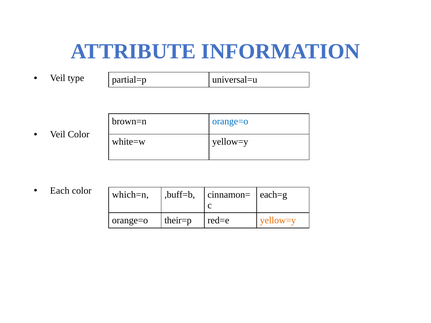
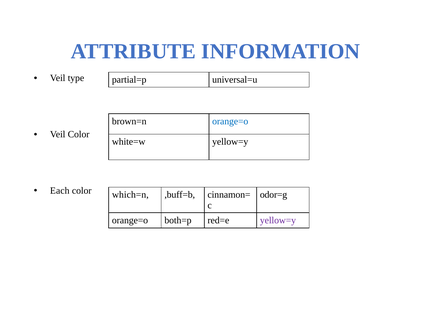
each=g: each=g -> odor=g (274, 195)
their=p: their=p -> both=p (178, 220)
yellow=y colour: orange -> purple (278, 220)
